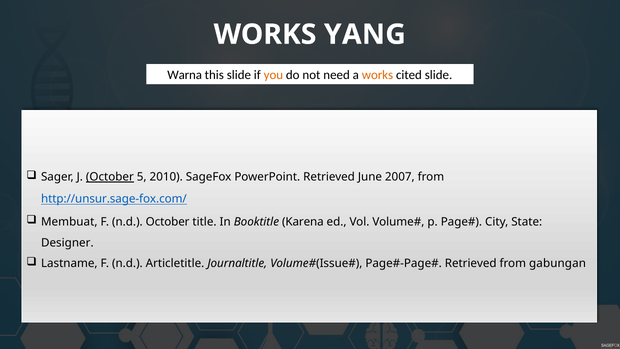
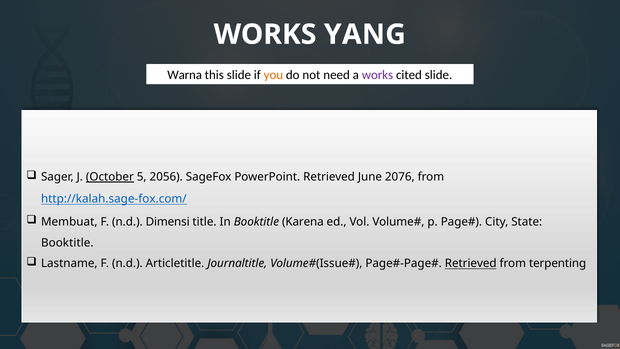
works colour: orange -> purple (377, 75)
2010: 2010 -> 2056 (166, 177)
2007: 2007 -> 2076 (400, 177)
http://unsur.sage-fox.com/: http://unsur.sage-fox.com/ -> http://kalah.sage-fox.com/ (114, 199)
n.d October: October -> Dimensi (168, 222)
Designer: Designer -> Booktitle (67, 243)
Retrieved underline: none -> present (471, 263)
gabungan: gabungan -> terpenting (558, 263)
